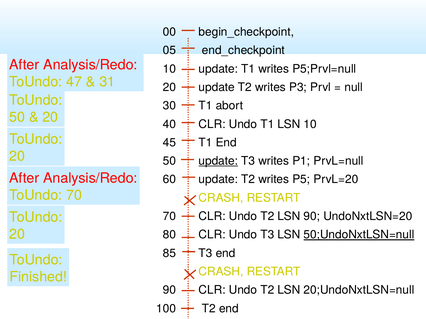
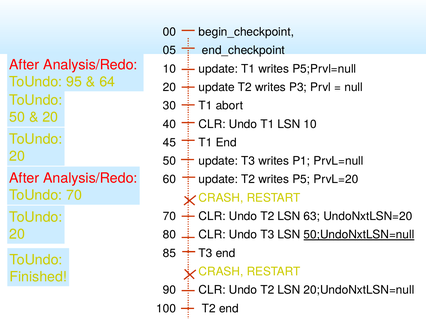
47: 47 -> 95 (74, 82)
31: 31 -> 64 (107, 82)
update underline: present -> none (218, 161)
LSN 90: 90 -> 63 (312, 217)
